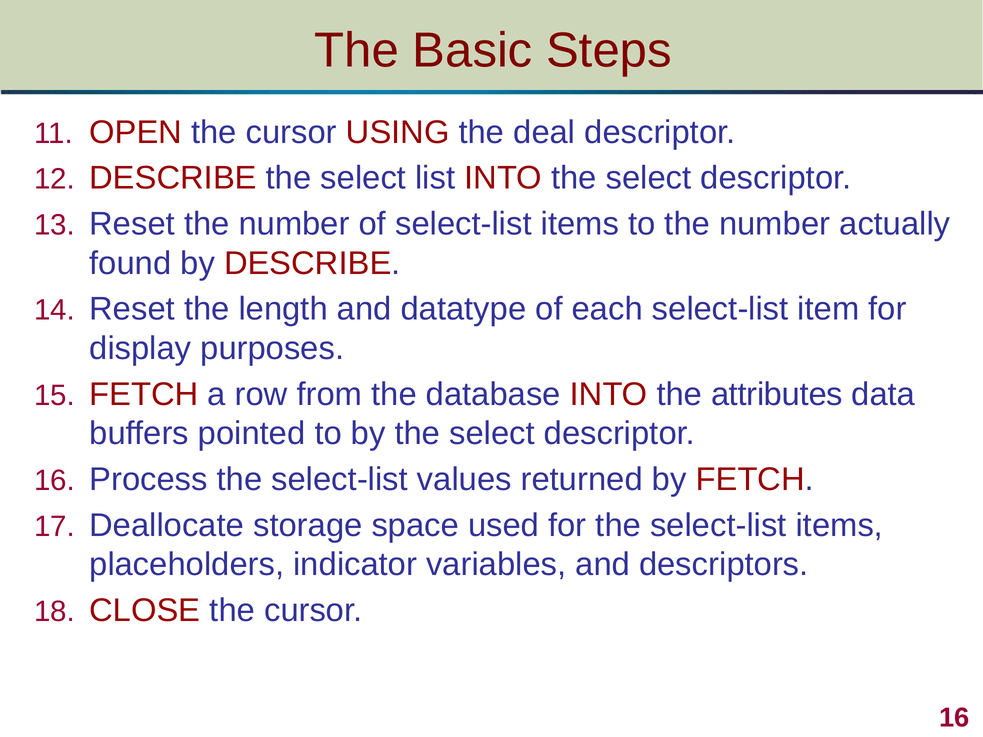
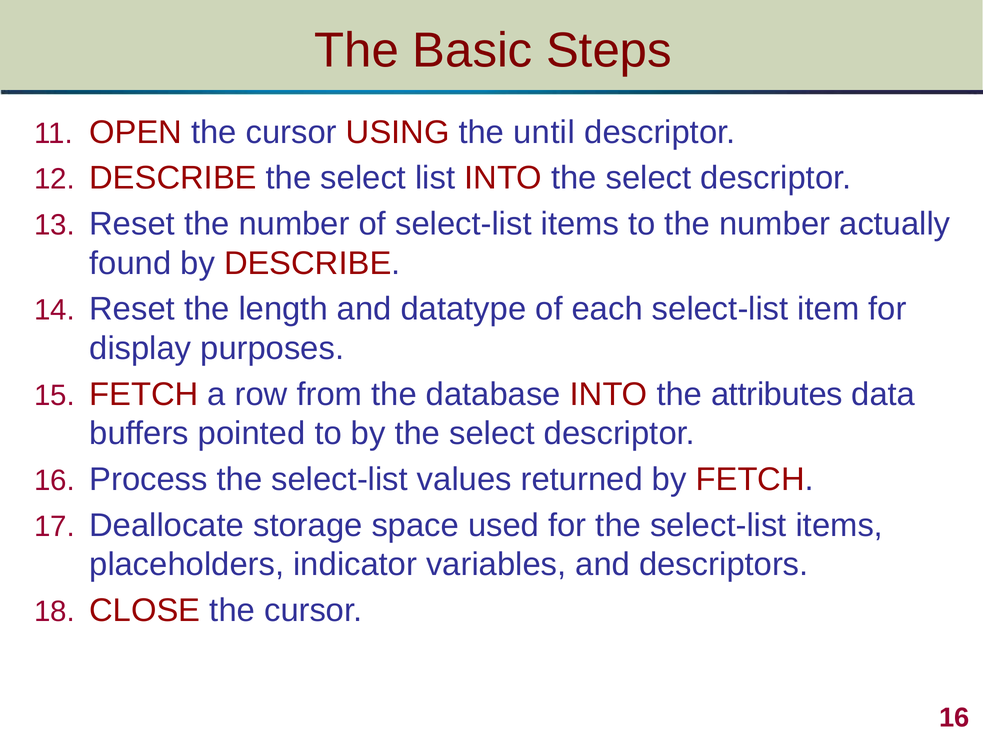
deal: deal -> until (544, 132)
